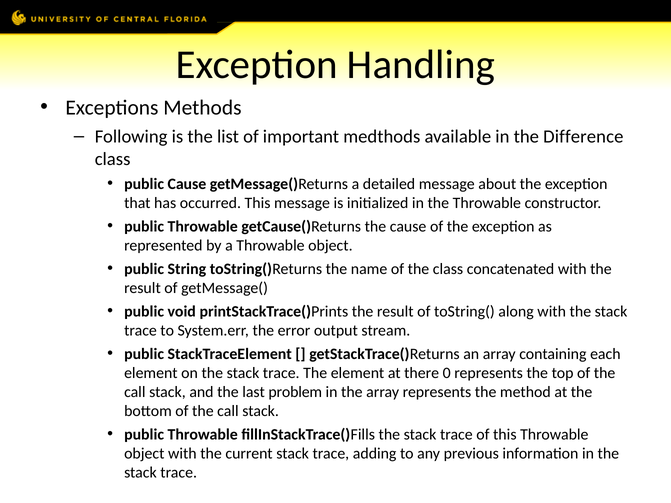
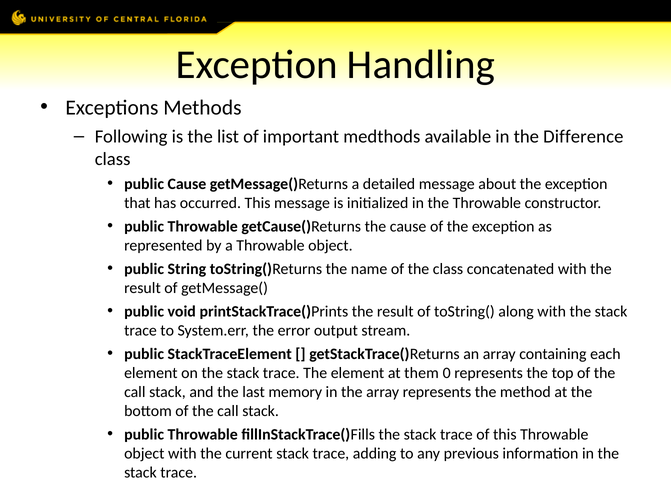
there: there -> them (422, 373)
problem: problem -> memory (295, 392)
